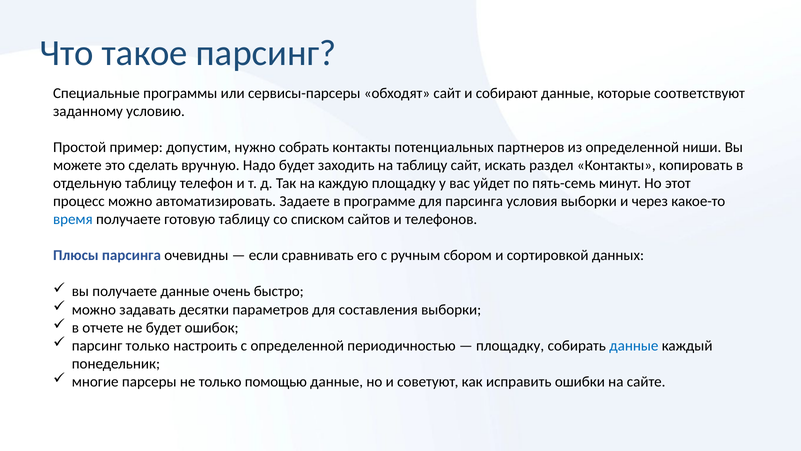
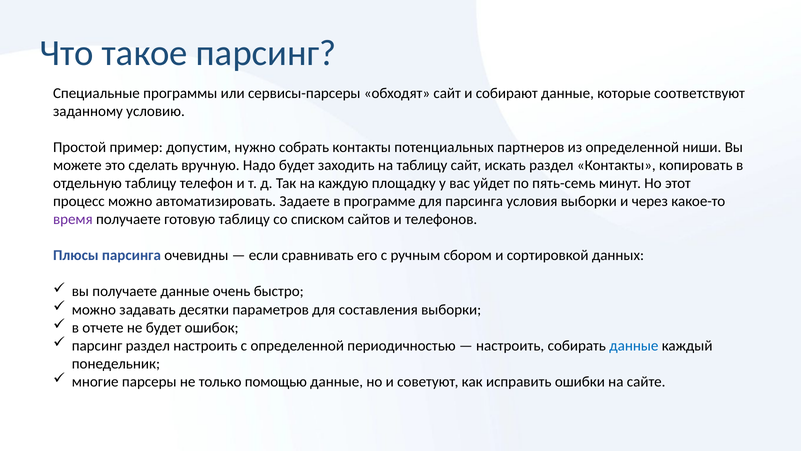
время colour: blue -> purple (73, 219)
парсинг только: только -> раздел (148, 345)
площадку: площадку -> настроить (510, 345)
